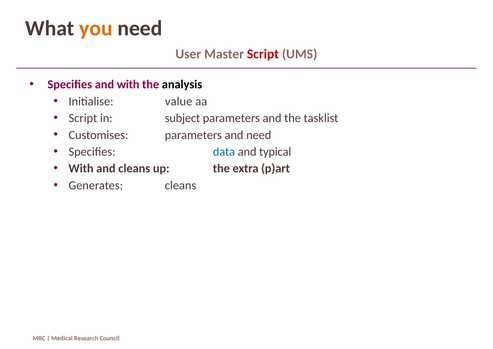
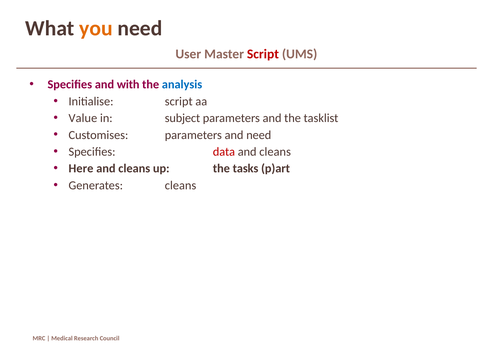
analysis colour: black -> blue (182, 85)
Initialise value: value -> script (179, 101)
Script: Script -> Value (83, 118)
data colour: blue -> red (224, 152)
typical: typical -> cleans (275, 152)
With: With -> Here (81, 169)
extra: extra -> tasks (246, 169)
